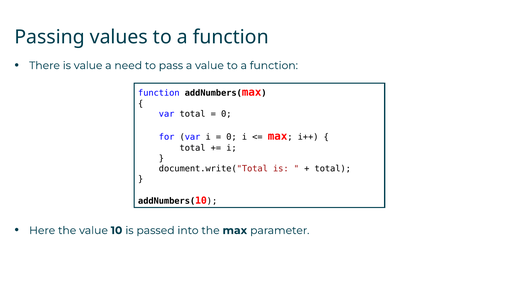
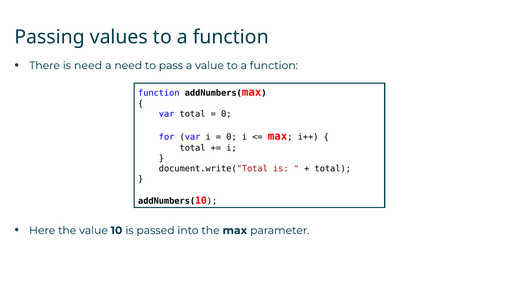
is value: value -> need (88, 65)
